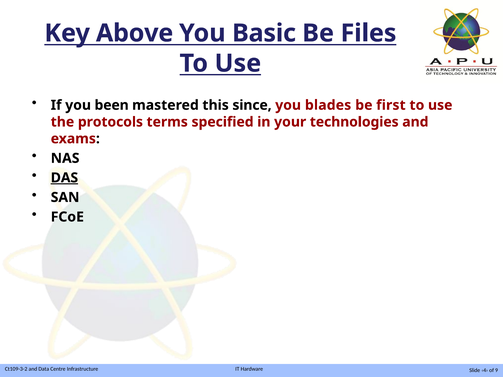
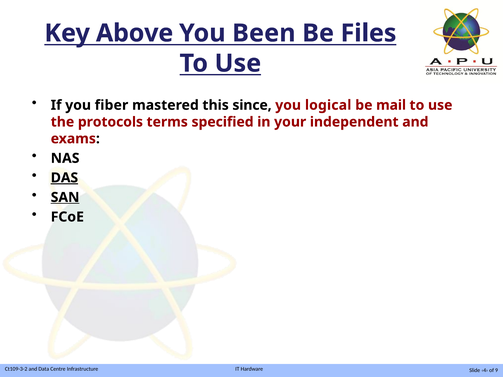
Basic: Basic -> Been (264, 33)
been: been -> fiber (111, 105)
blades: blades -> logical (328, 105)
first: first -> mail (391, 105)
technologies: technologies -> independent (354, 122)
SAN underline: none -> present (65, 197)
